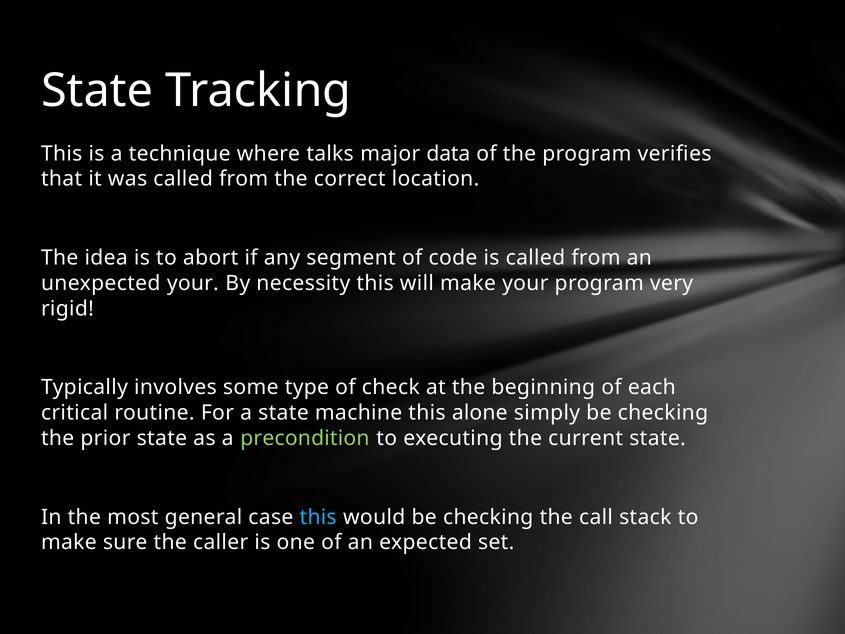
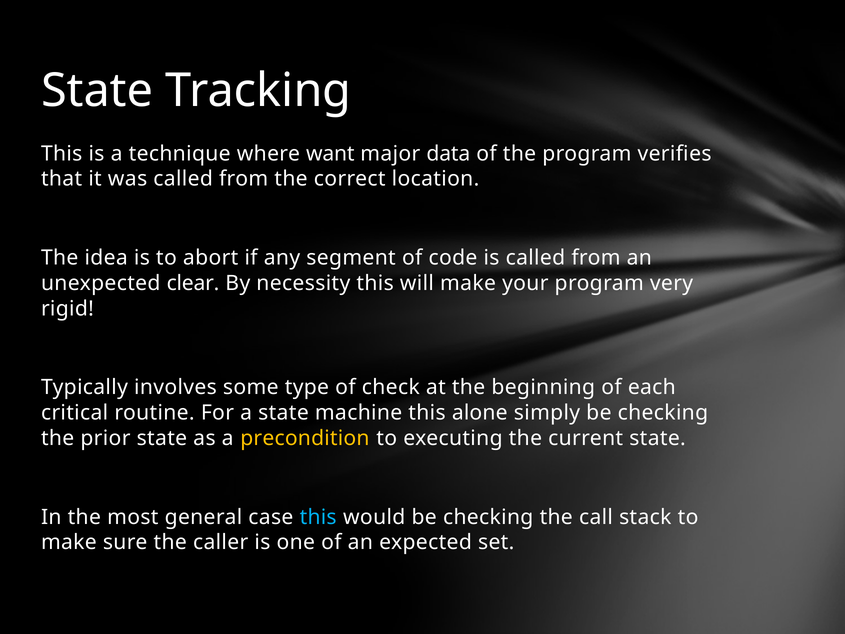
talks: talks -> want (330, 154)
unexpected your: your -> clear (193, 283)
precondition colour: light green -> yellow (305, 438)
